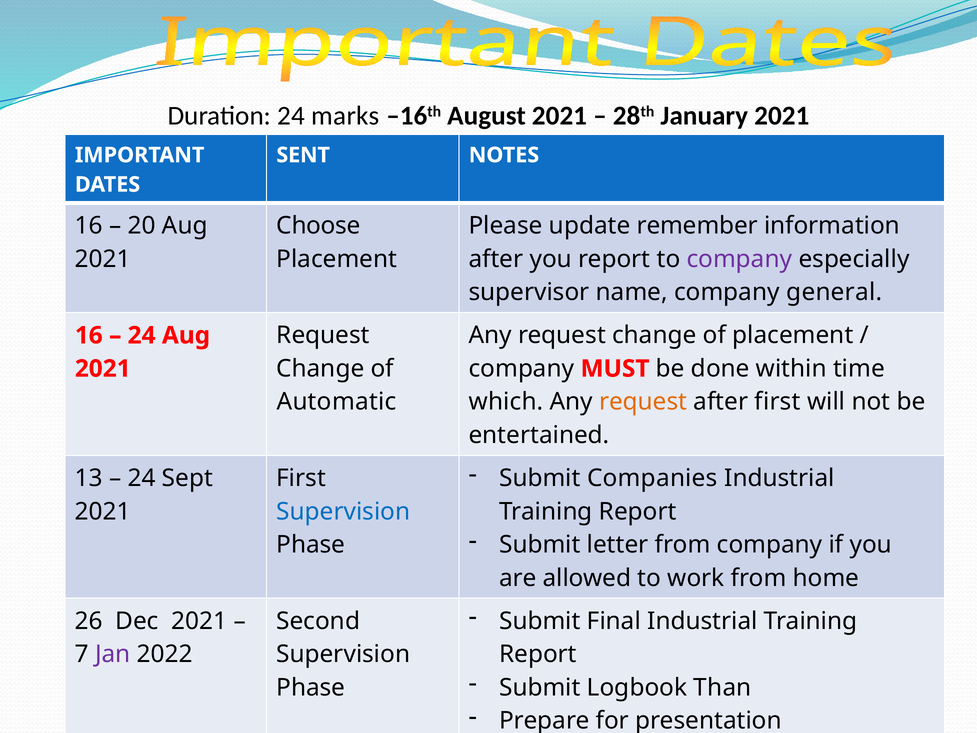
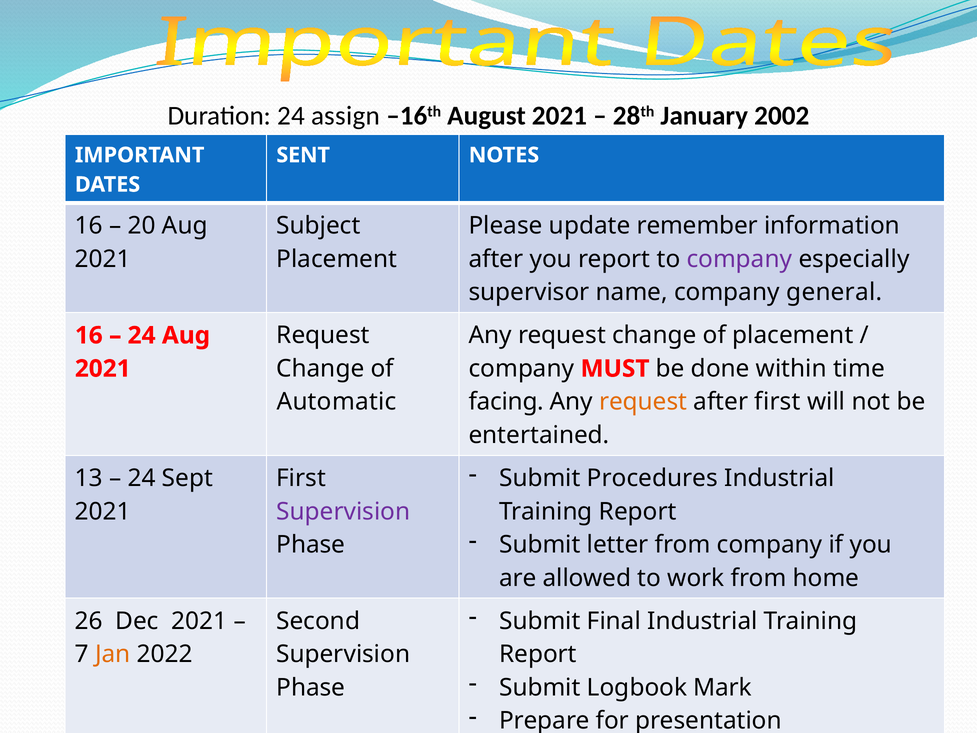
24 marks: marks -> assign (345, 116)
January 2021: 2021 -> 2002 (782, 116)
Choose: Choose -> Subject (318, 226)
which: which -> facing (506, 402)
Companies: Companies -> Procedures (652, 478)
Supervision colour: blue -> purple (343, 511)
Jan colour: purple -> orange (113, 654)
Than: Than -> Mark (723, 687)
